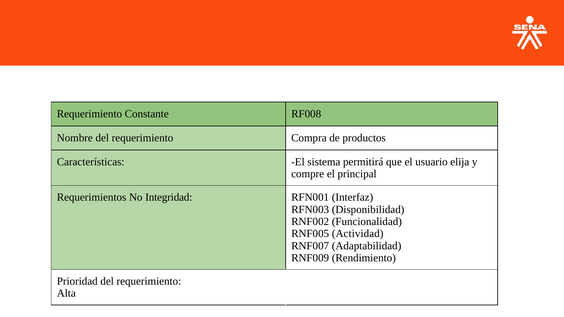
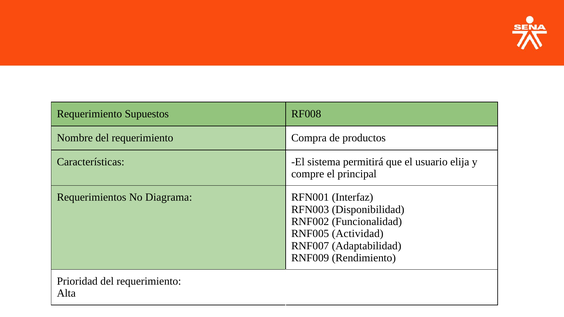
Constante: Constante -> Supuestos (147, 114)
Integridad: Integridad -> Diagrama (169, 197)
